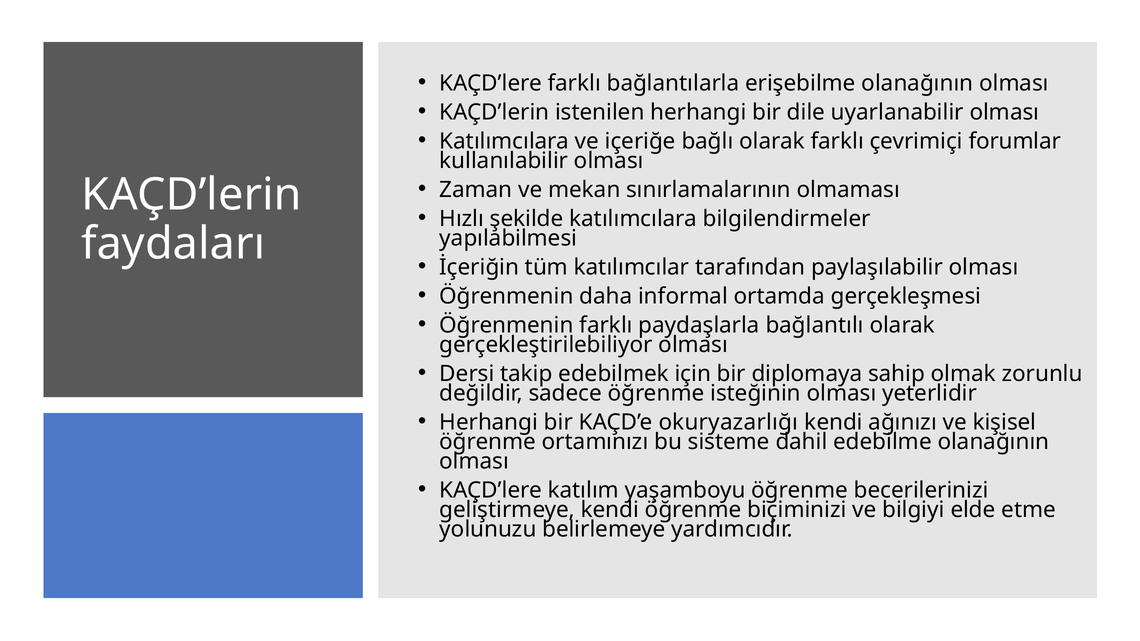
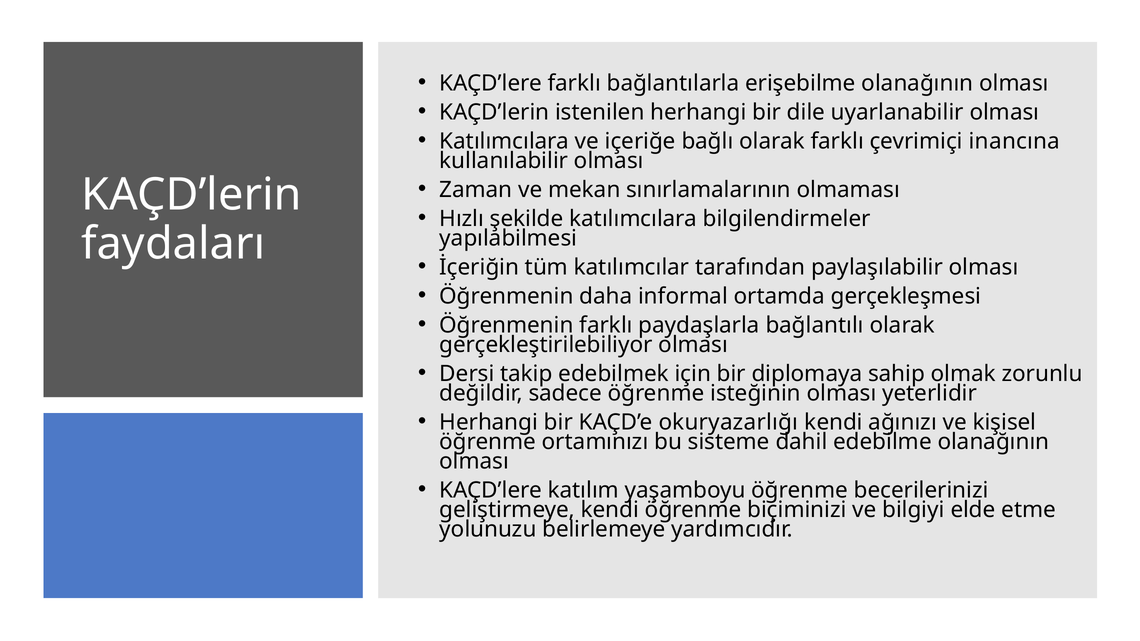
forumlar: forumlar -> inancına (1015, 142)
